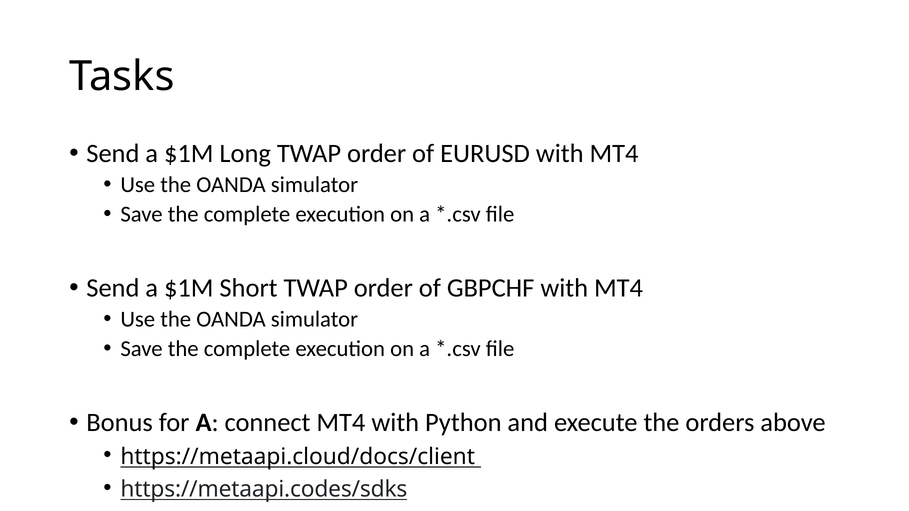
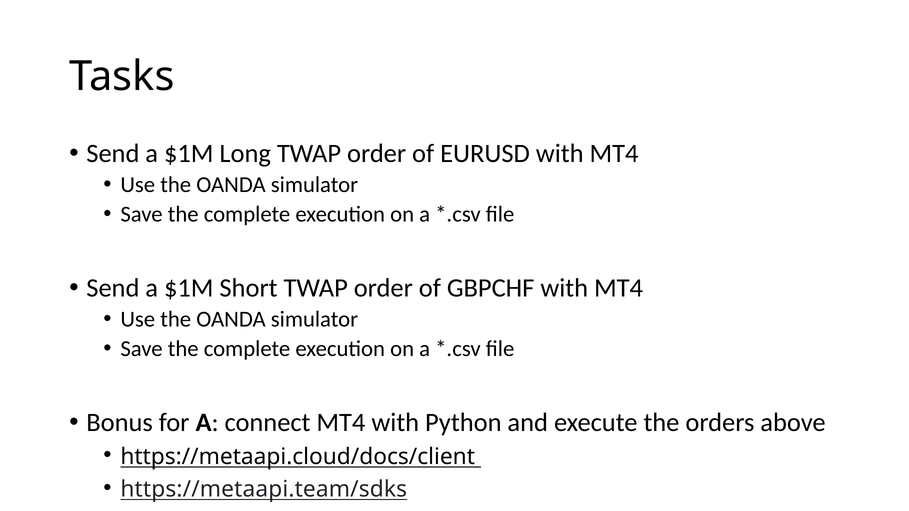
https://metaapi.codes/sdks: https://metaapi.codes/sdks -> https://metaapi.team/sdks (264, 489)
